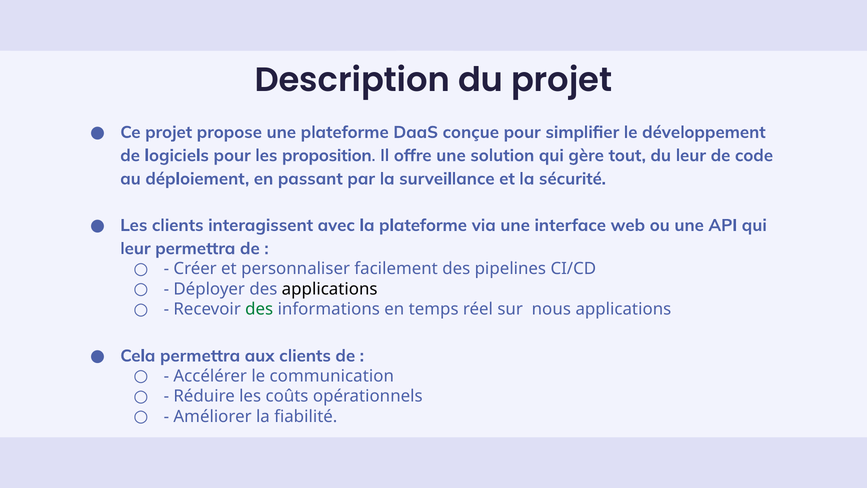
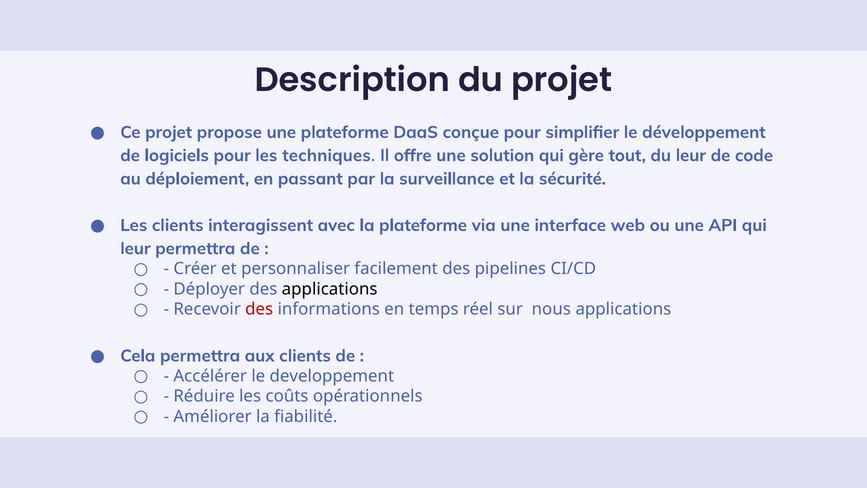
proposition: proposition -> techniques (329, 155)
des colour: green -> red (259, 309)
communication: communication -> developpement (332, 376)
